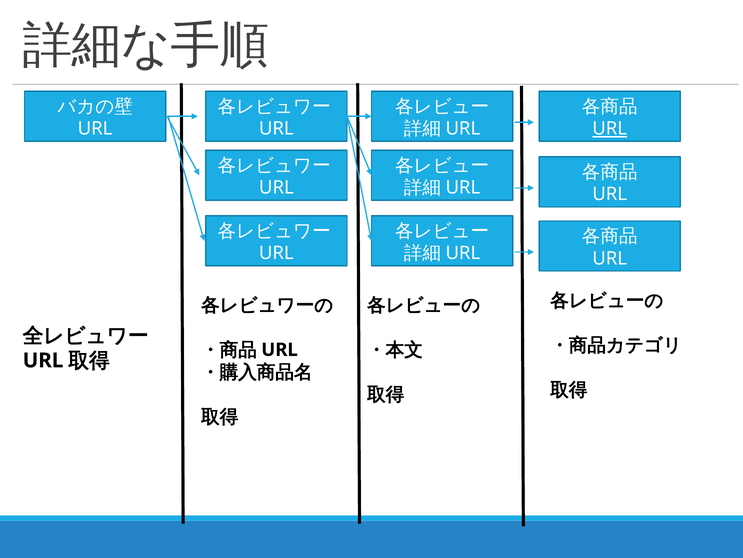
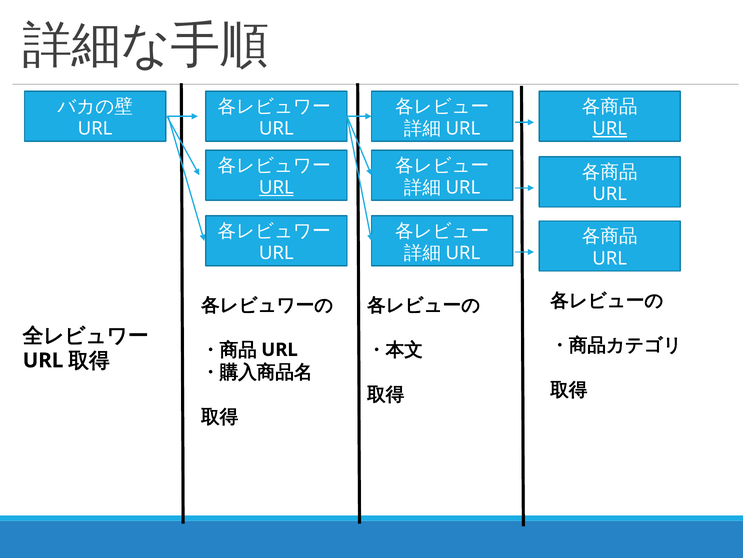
URL underline: none -> present (276, 187)
